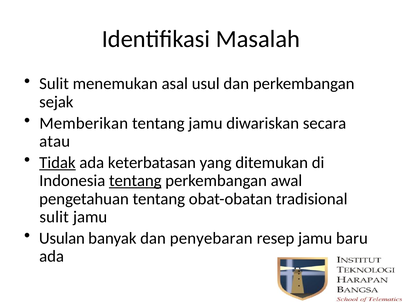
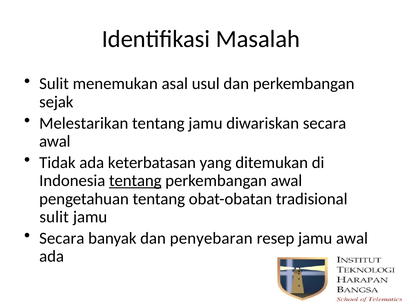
Memberikan: Memberikan -> Melestarikan (84, 123)
atau: atau -> awal (55, 141)
Tidak underline: present -> none (57, 162)
Usulan: Usulan -> Secara (62, 238)
jamu baru: baru -> awal (352, 238)
